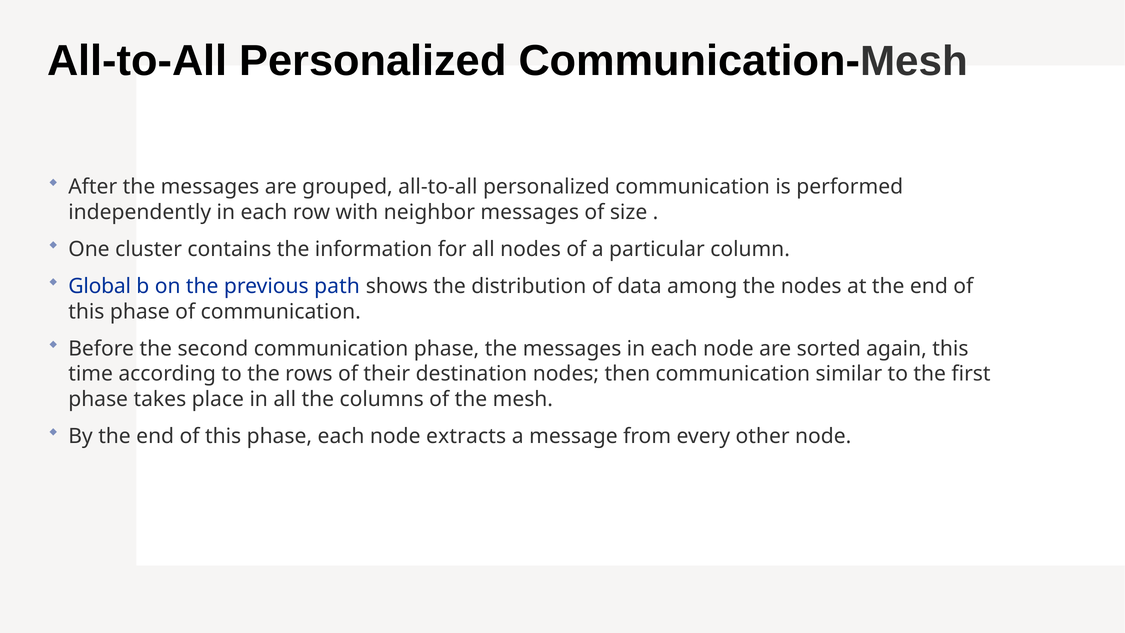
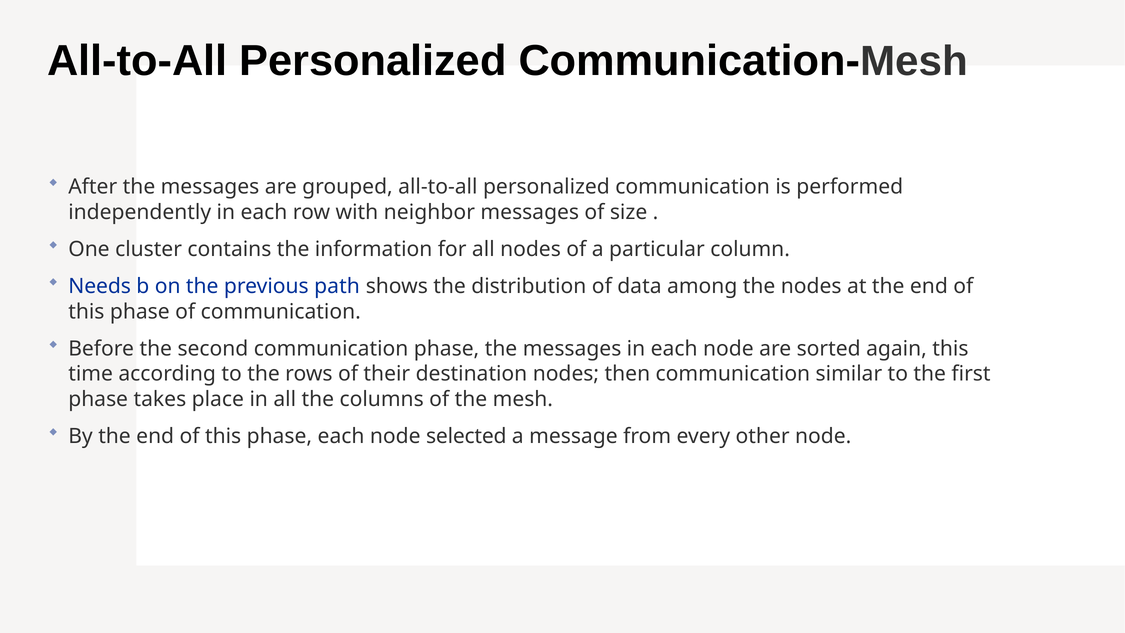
Global: Global -> Needs (100, 286)
extracts: extracts -> selected (466, 436)
